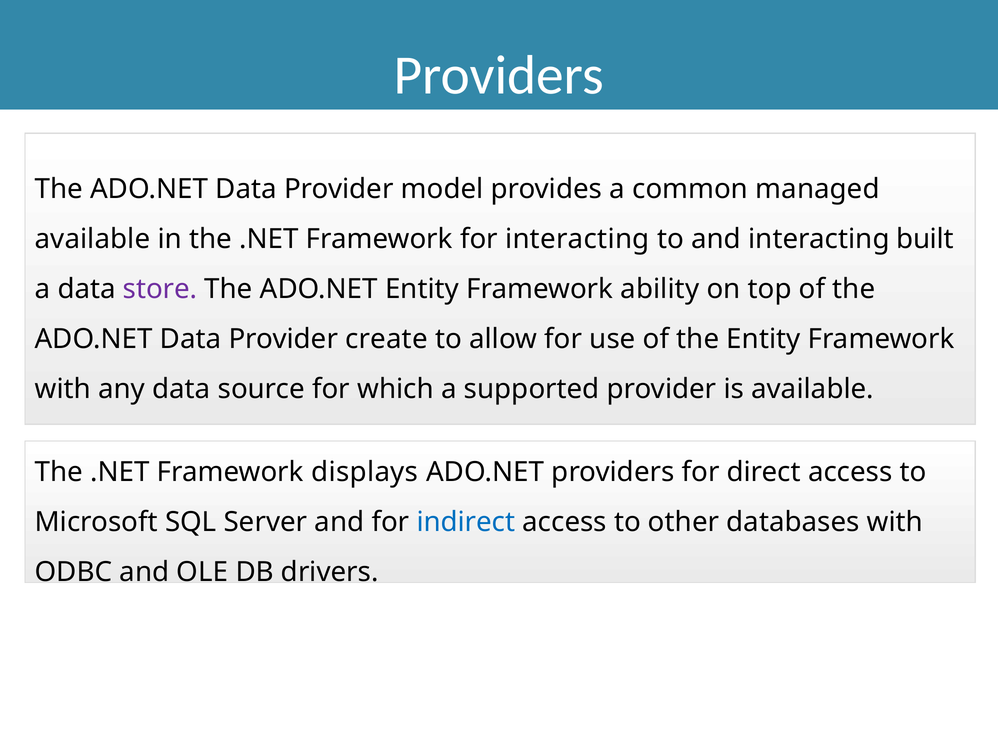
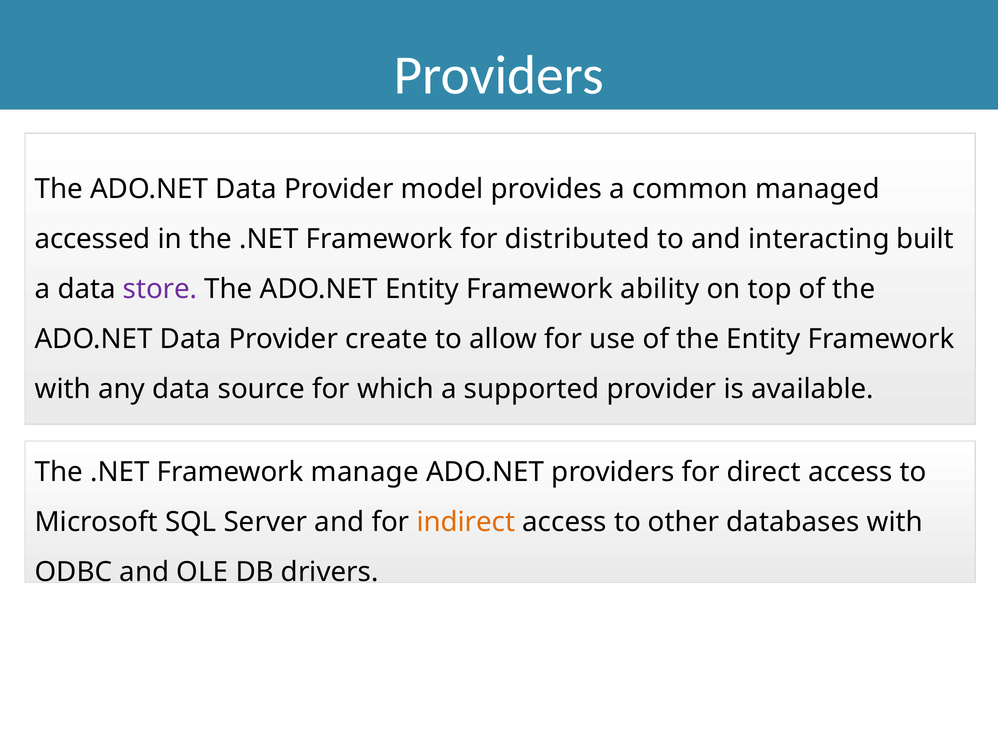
available: available -> accessed (93, 239)
for interacting: interacting -> distributed (577, 239)
displays: displays -> manage (365, 472)
indirect colour: blue -> orange (466, 522)
